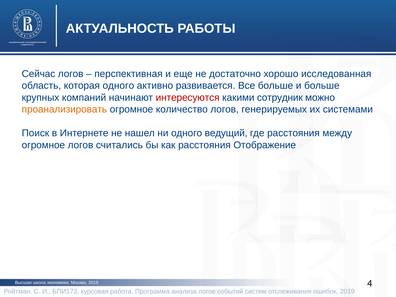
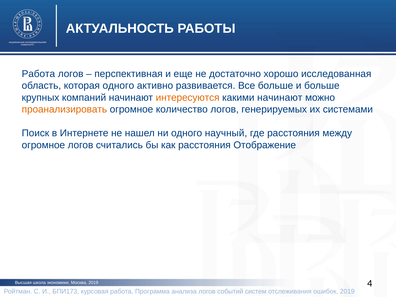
Сейчас: Сейчас -> Работа (38, 74)
интересуются colour: red -> orange (188, 98)
какими сотрудник: сотрудник -> начинают (280, 98)
ведущий: ведущий -> научный (226, 133)
